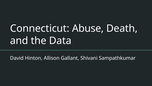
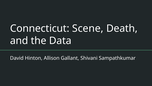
Abuse: Abuse -> Scene (88, 28)
